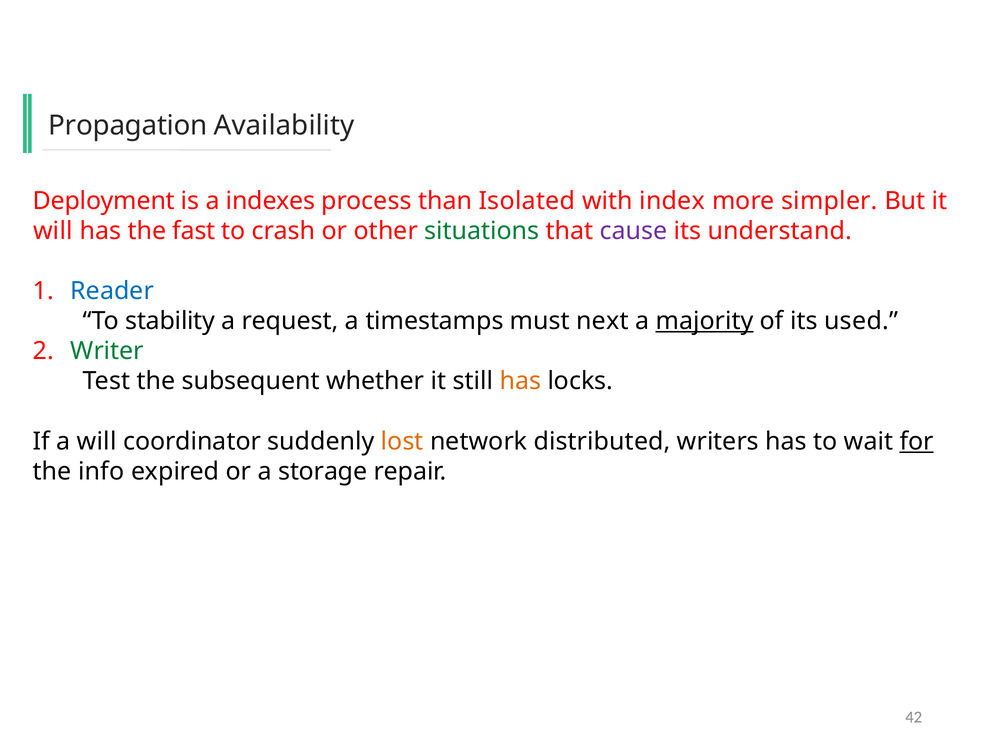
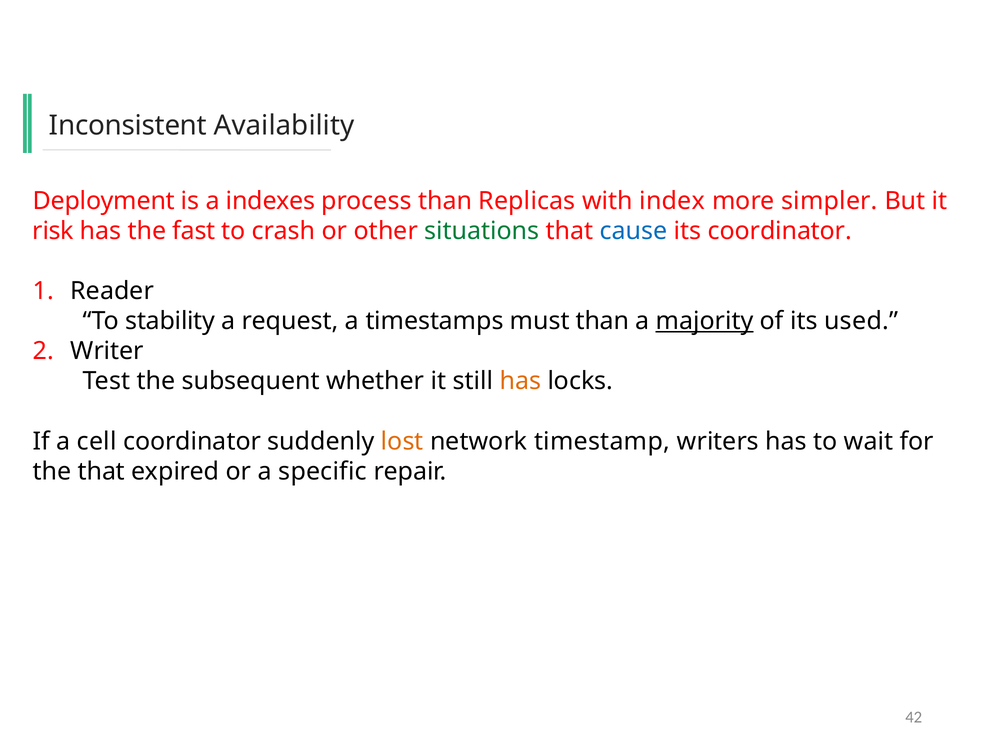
Propagation: Propagation -> Inconsistent (128, 125)
Isolated: Isolated -> Replicas (527, 201)
will: will -> risk (53, 231)
cause colour: purple -> blue (634, 231)
its understand: understand -> coordinator (780, 231)
Reader colour: blue -> black (112, 291)
must next: next -> than (603, 321)
Writer colour: green -> black (107, 351)
a will: will -> cell (97, 441)
distributed: distributed -> timestamp (602, 441)
for underline: present -> none (917, 441)
the info: info -> that (101, 471)
storage: storage -> specific (323, 471)
